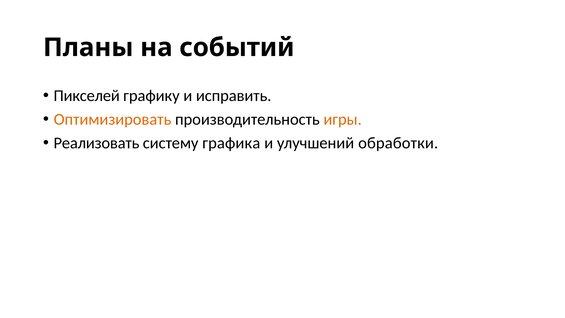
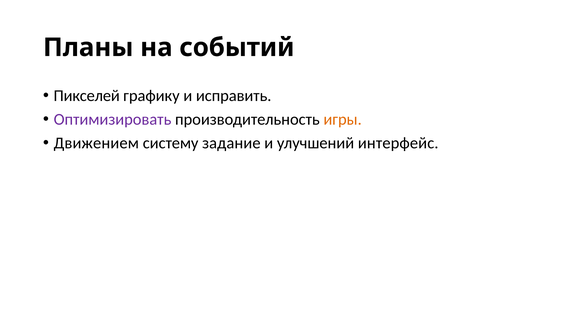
Оптимизировать colour: orange -> purple (113, 119)
Реализовать: Реализовать -> Движением (96, 143)
графика: графика -> задание (231, 143)
обработки: обработки -> интерфейс (398, 143)
